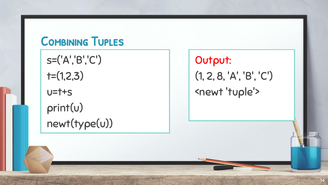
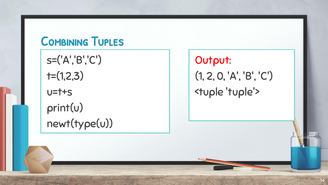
8: 8 -> 0 (221, 76)
<newt: <newt -> <tuple (209, 92)
